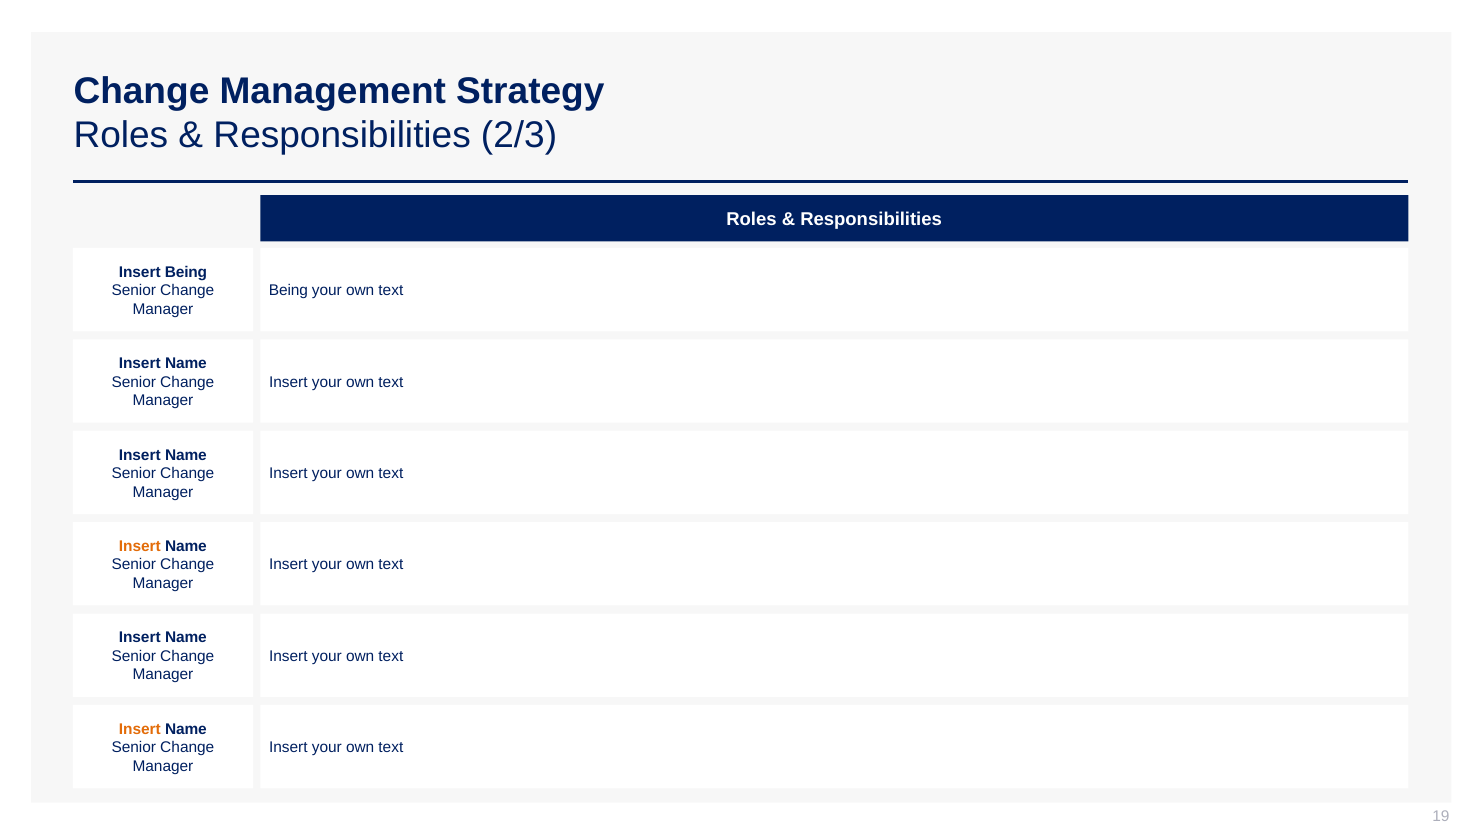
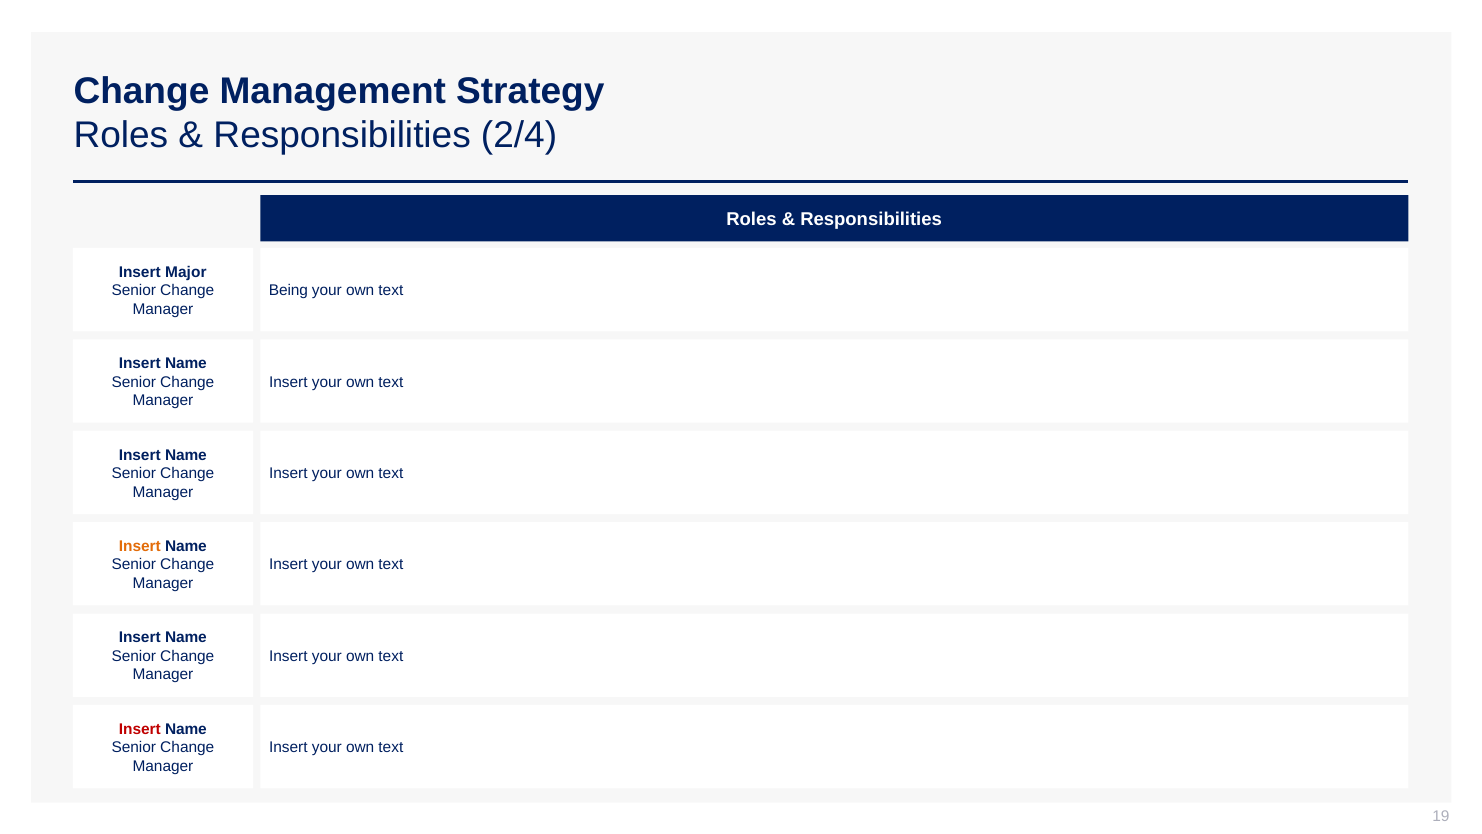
2/3: 2/3 -> 2/4 (519, 135)
Insert Being: Being -> Major (186, 272)
Insert colour: orange -> red (140, 729)
